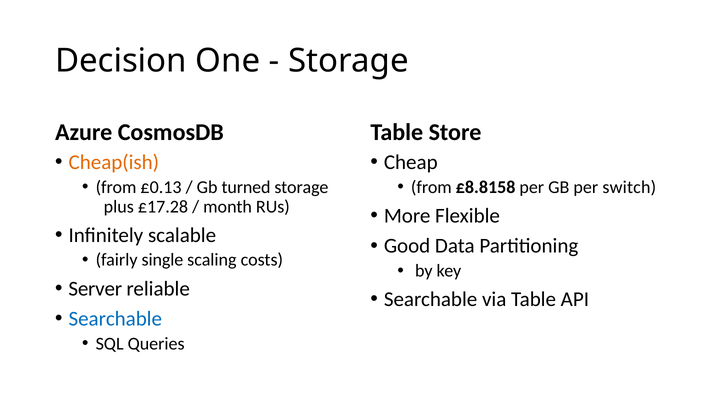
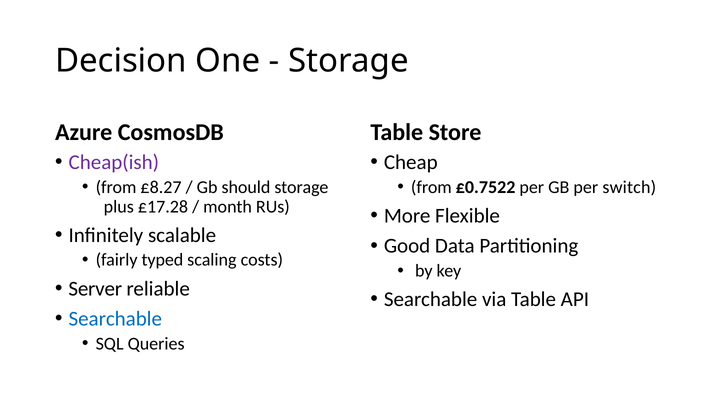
Cheap(ish colour: orange -> purple (114, 162)
£0.13: £0.13 -> £8.27 (161, 187)
turned: turned -> should (246, 187)
£8.8158: £8.8158 -> £0.7522 (486, 187)
single: single -> typed (162, 260)
